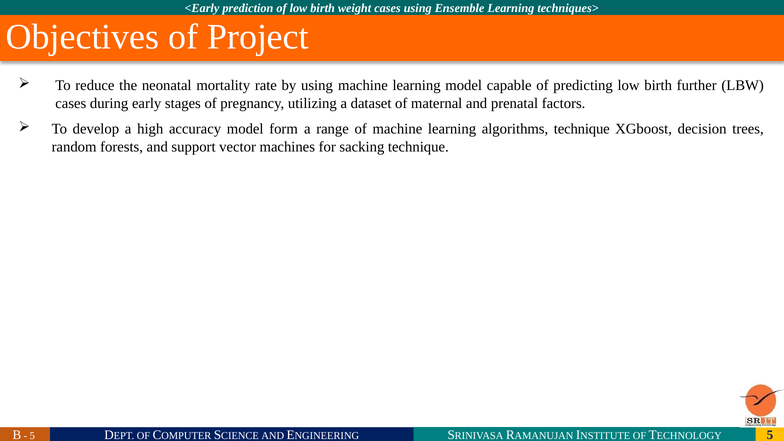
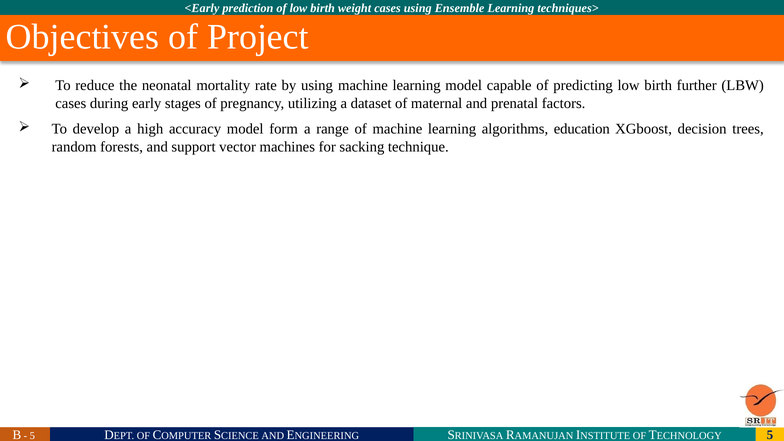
algorithms technique: technique -> education (582, 129)
